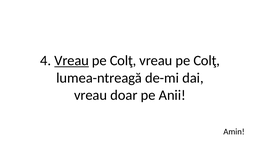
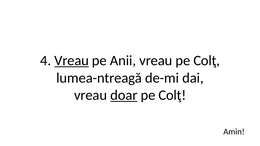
Colţ: Colţ -> Anii (123, 61)
doar underline: none -> present (124, 95)
Anii: Anii -> Colţ (172, 95)
